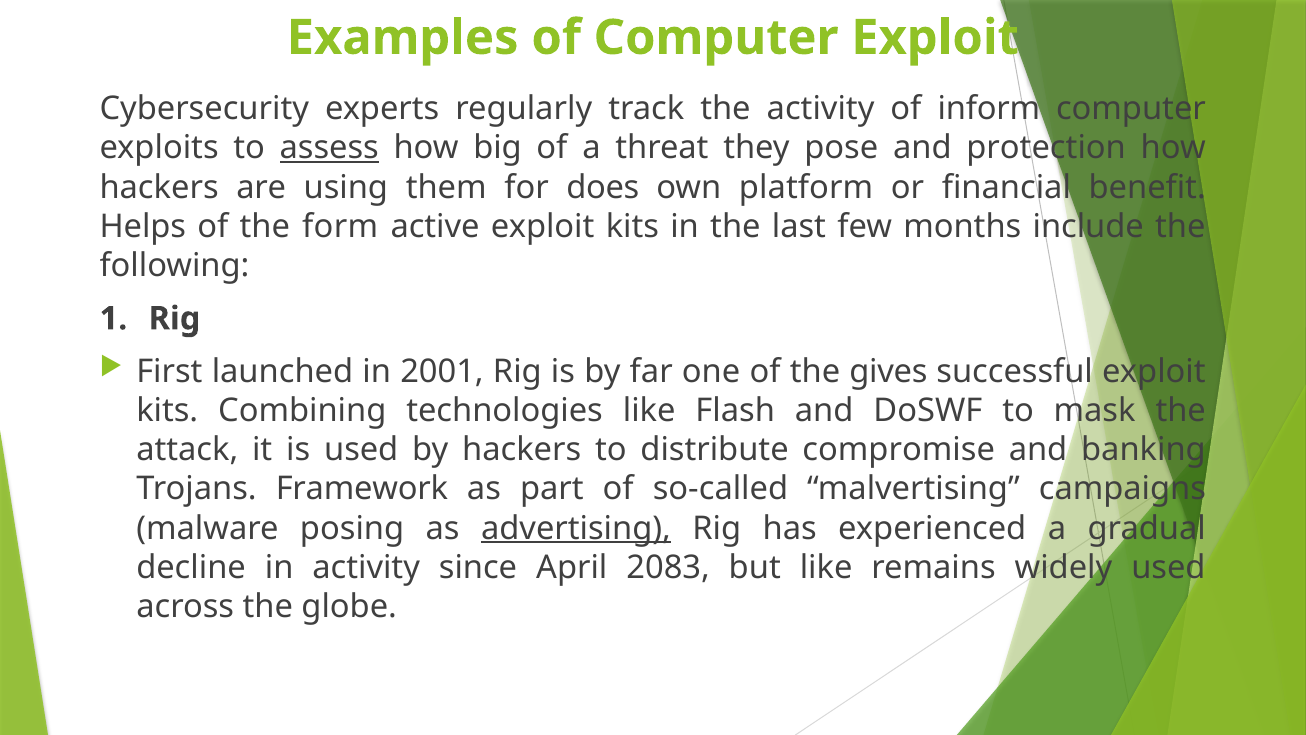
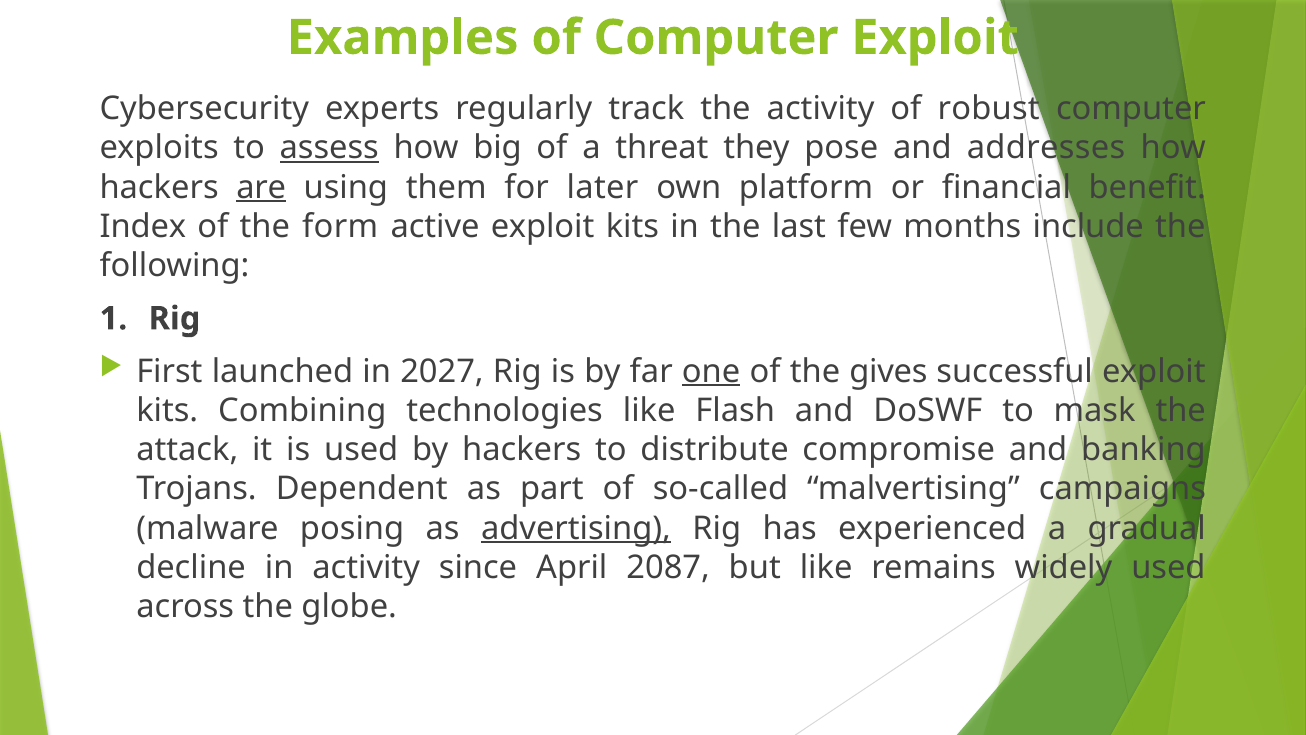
inform: inform -> robust (989, 109)
protection: protection -> addresses (1046, 148)
are underline: none -> present (261, 187)
does: does -> later (602, 187)
Helps: Helps -> Index (143, 226)
2001: 2001 -> 2027 (442, 371)
one underline: none -> present (711, 371)
Framework: Framework -> Dependent (362, 489)
2083: 2083 -> 2087 (668, 567)
